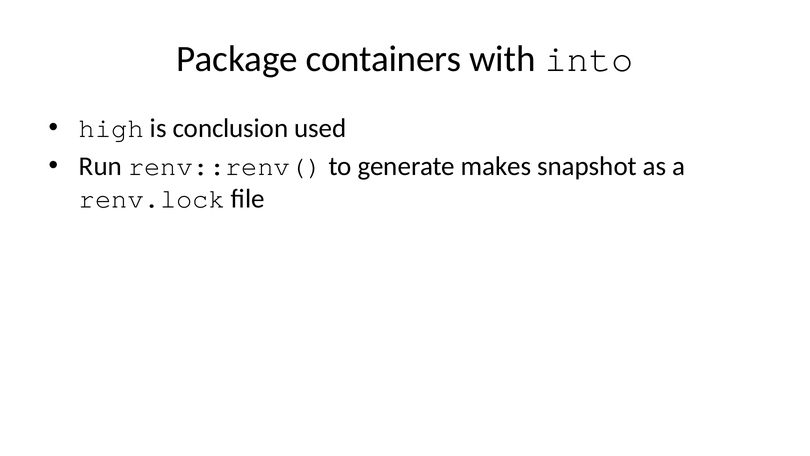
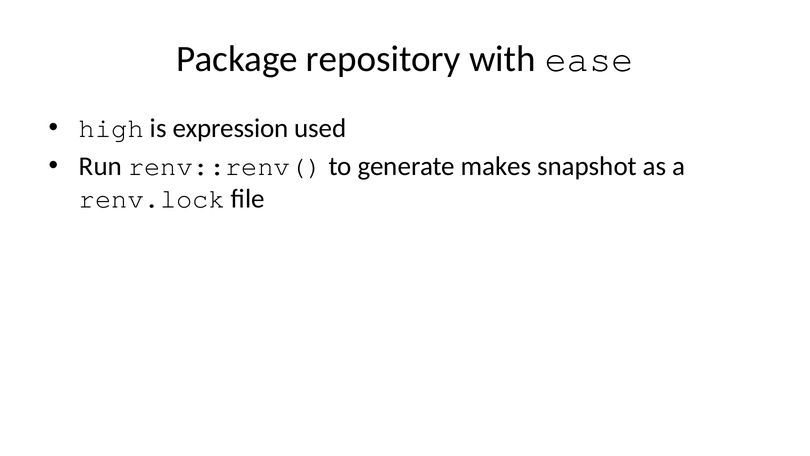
containers: containers -> repository (383, 59)
into: into -> ease (589, 59)
conclusion: conclusion -> expression (231, 128)
